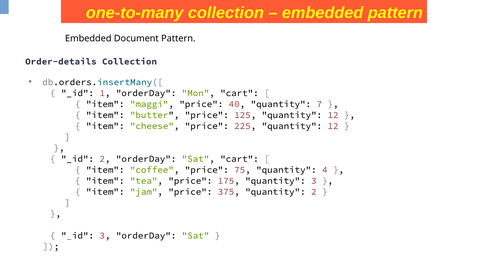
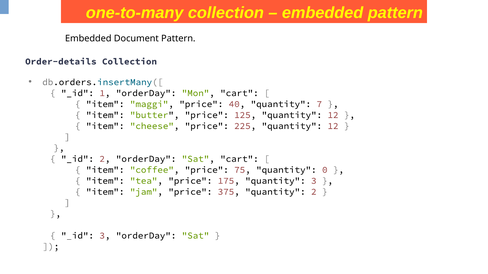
4: 4 -> 0 (325, 170)
